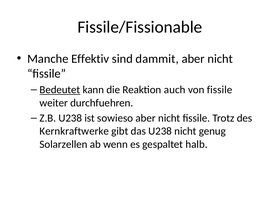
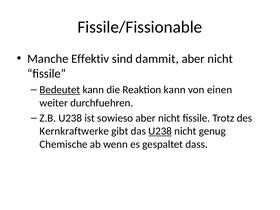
Reaktion auch: auch -> kann (175, 90)
von fissile: fissile -> einen (220, 90)
U238 underline: none -> present (160, 131)
Solarzellen: Solarzellen -> Chemische (64, 144)
halb: halb -> dass (197, 144)
